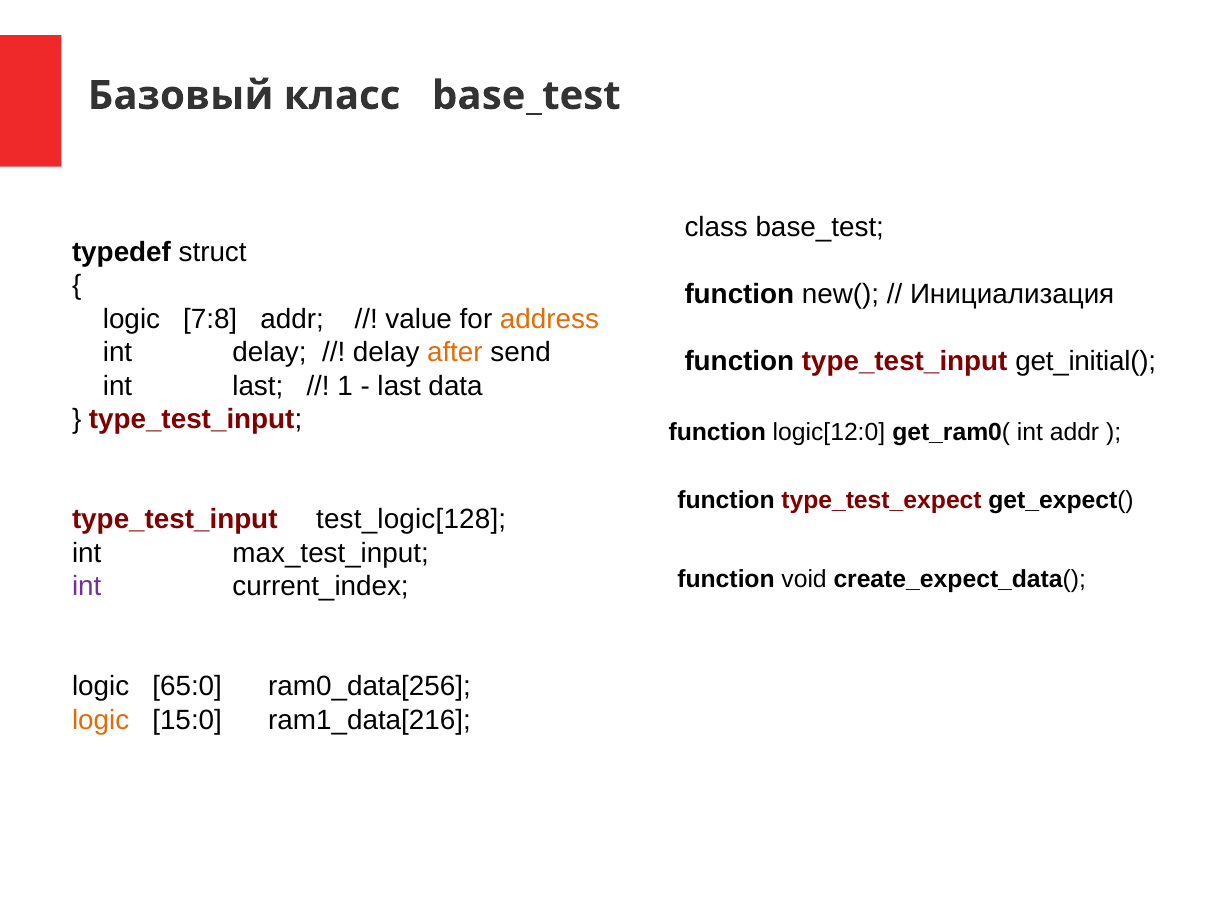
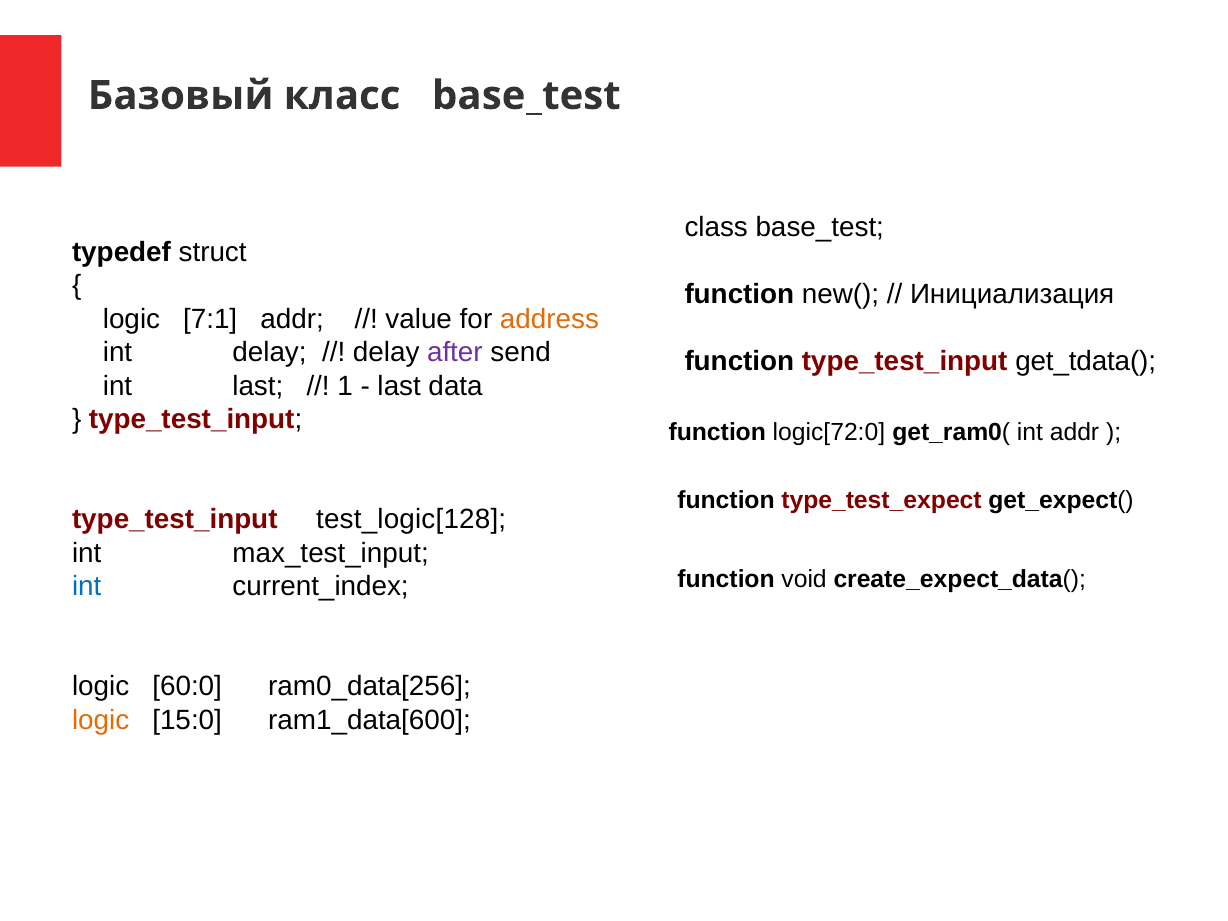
7:8: 7:8 -> 7:1 (210, 319)
after colour: orange -> purple (455, 352)
get_initial(: get_initial( -> get_tdata( (1086, 361)
logic[12:0: logic[12:0 -> logic[72:0 (829, 432)
int colour: purple -> blue (87, 586)
65:0: 65:0 -> 60:0 (187, 687)
ram1_data[216: ram1_data[216 -> ram1_data[600 (369, 720)
